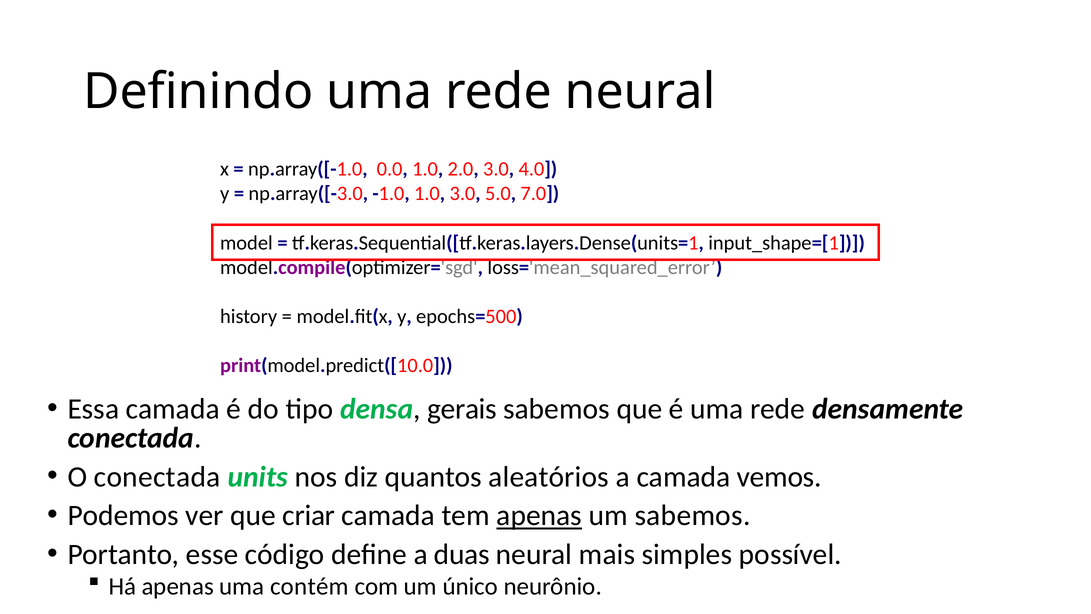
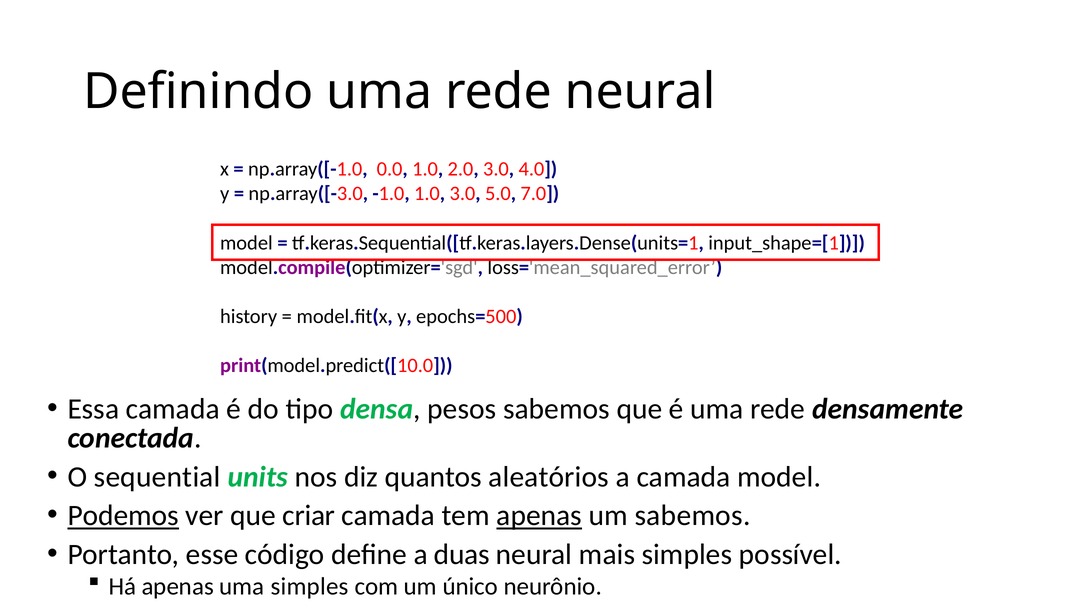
gerais: gerais -> pesos (462, 409)
O conectada: conectada -> sequential (157, 477)
camada vemos: vemos -> model (779, 477)
Podemos underline: none -> present (123, 515)
uma contém: contém -> simples (310, 586)
